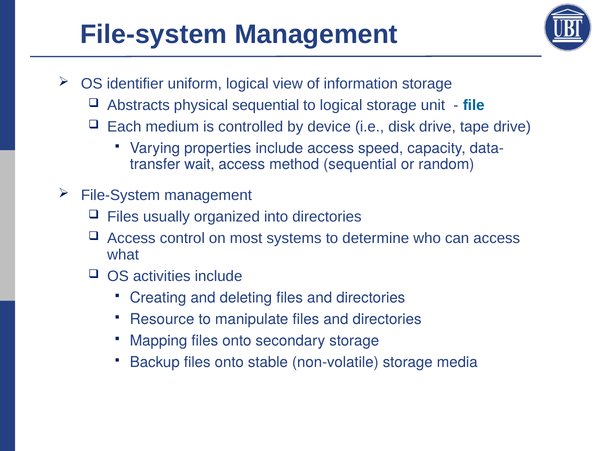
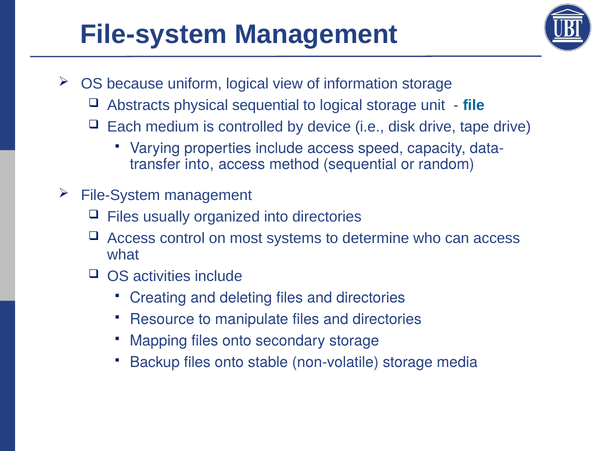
identifier: identifier -> because (135, 84)
wait: wait -> into (199, 164)
